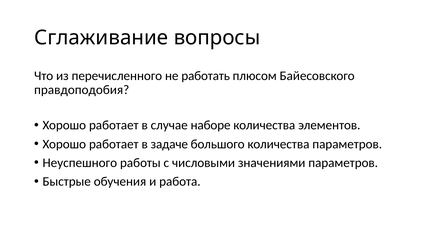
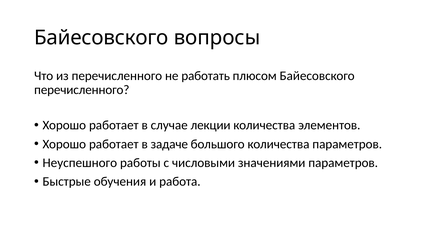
Сглаживание: Сглаживание -> Байесовского (101, 38)
правдоподобия: правдоподобия -> перечисленного (82, 90)
наборе: наборе -> лекции (211, 125)
